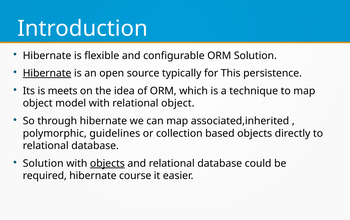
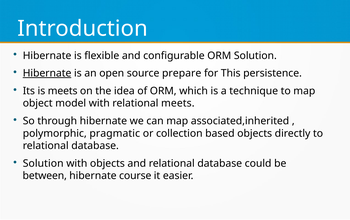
typically: typically -> prepare (182, 73)
relational object: object -> meets (178, 104)
guidelines: guidelines -> pragmatic (115, 134)
objects underline: present -> none (107, 164)
required: required -> between (45, 176)
